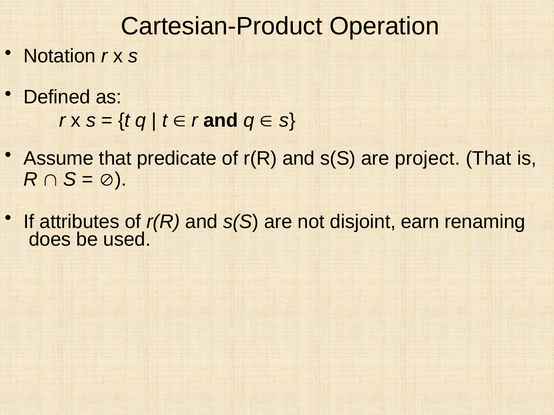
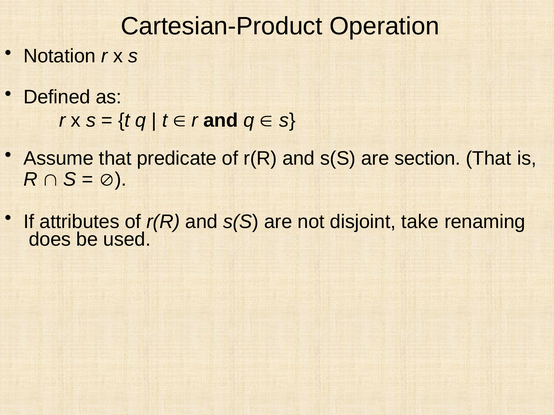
project: project -> section (428, 158)
earn: earn -> take (420, 222)
